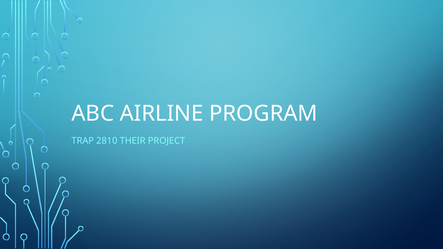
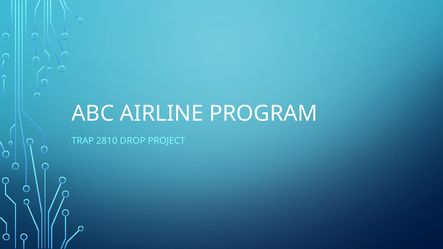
THEIR: THEIR -> DROP (133, 141)
